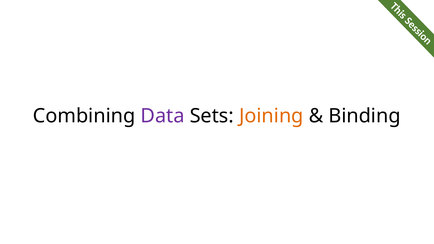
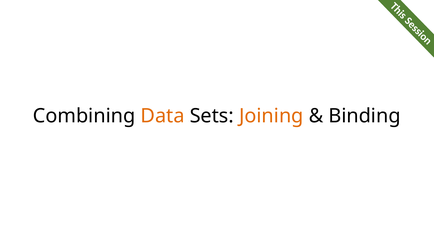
Data colour: purple -> orange (163, 116)
